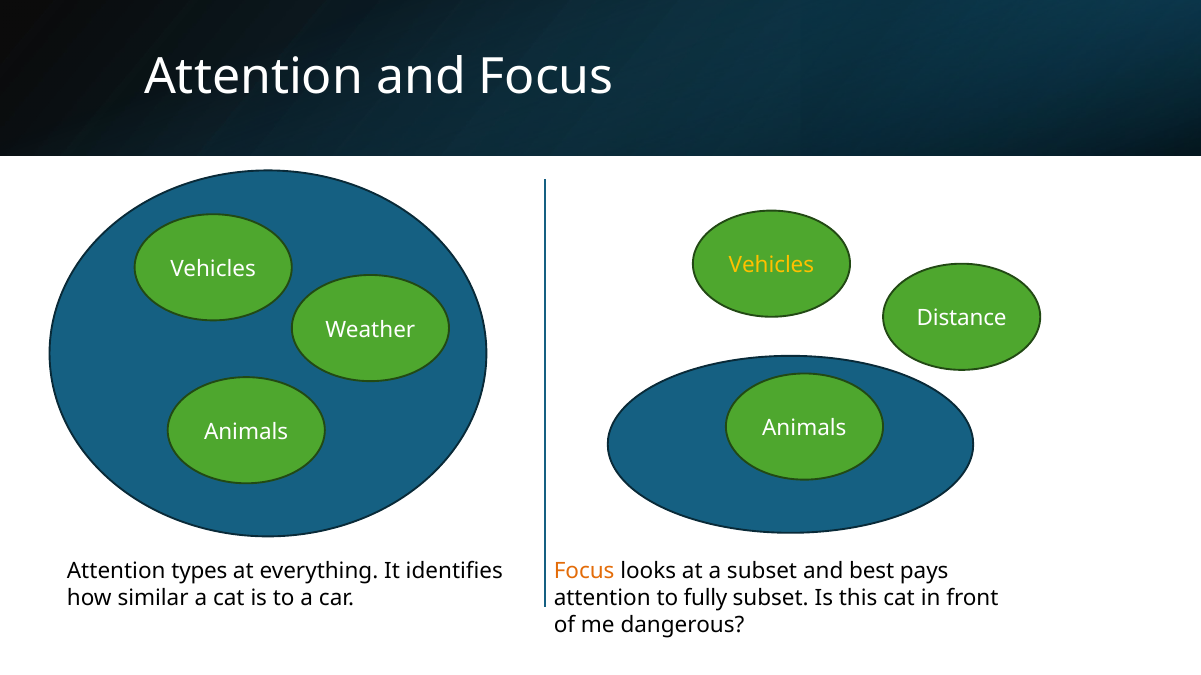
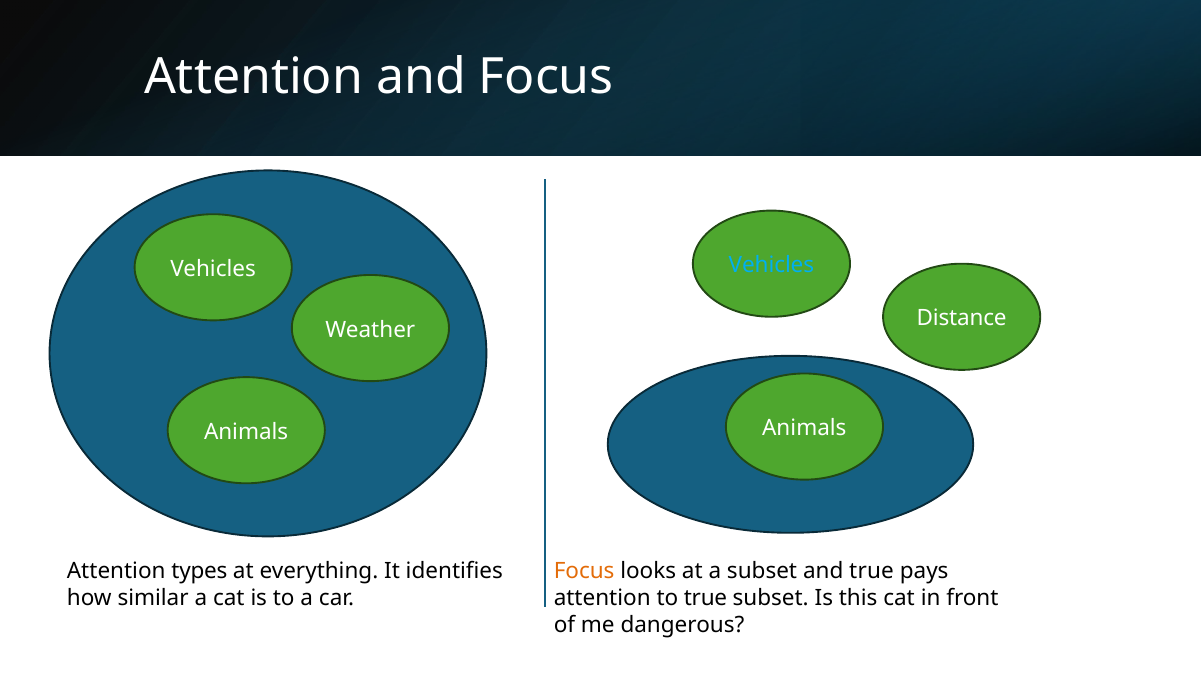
Vehicles colour: yellow -> light blue (771, 265)
and best: best -> true (872, 572)
to fully: fully -> true (705, 599)
